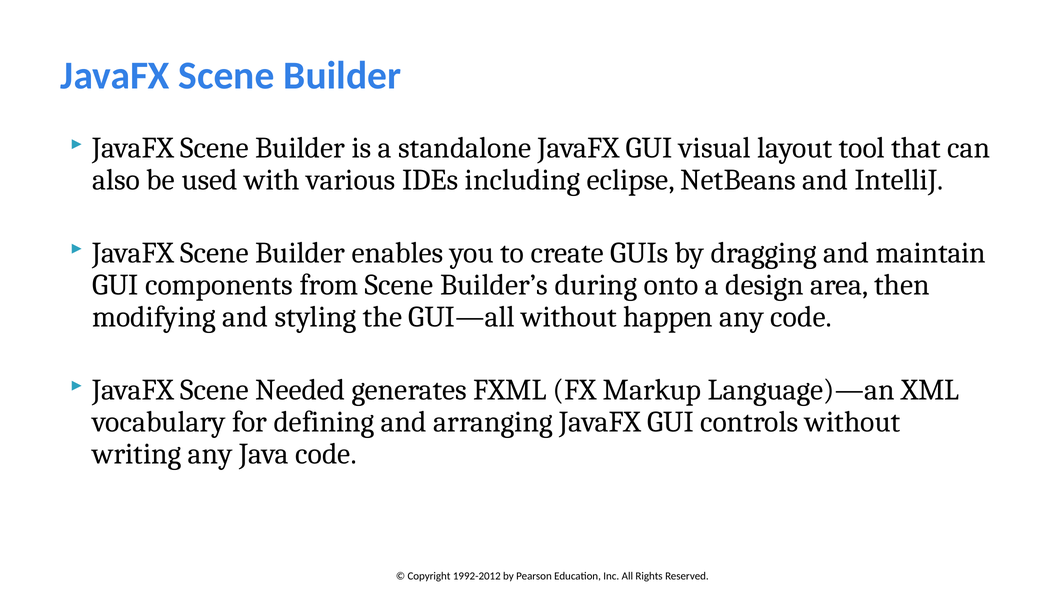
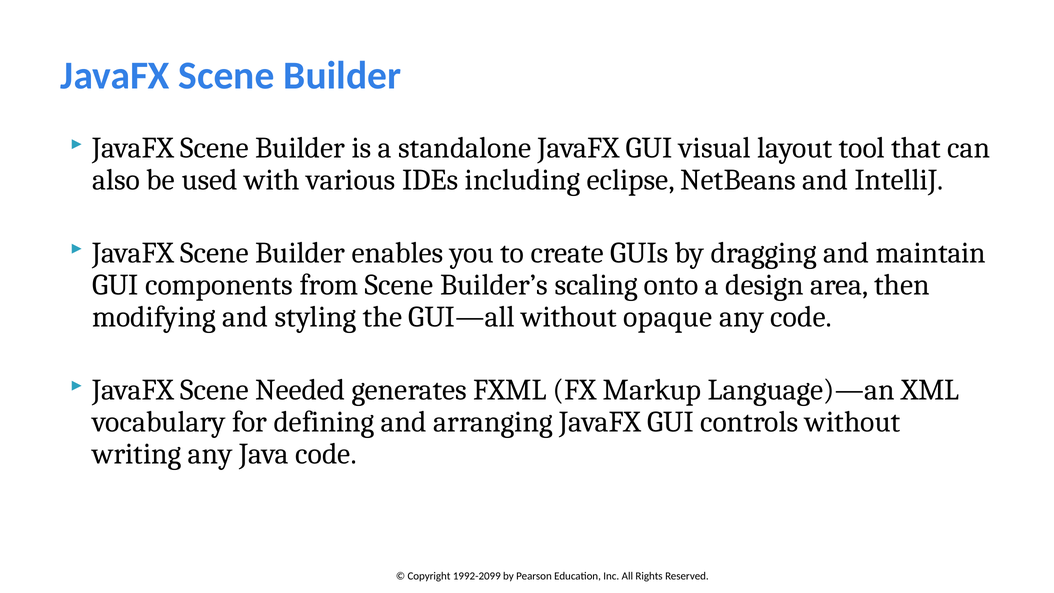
during: during -> scaling (596, 285)
happen: happen -> opaque (668, 317)
1992-2012: 1992-2012 -> 1992-2099 (477, 576)
